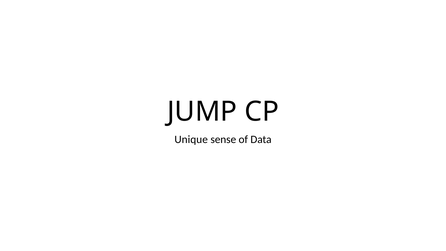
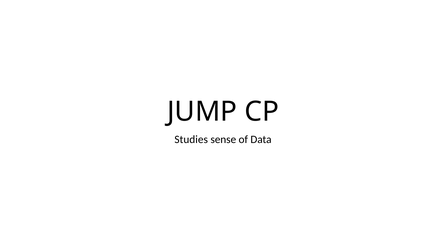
Unique: Unique -> Studies (191, 139)
